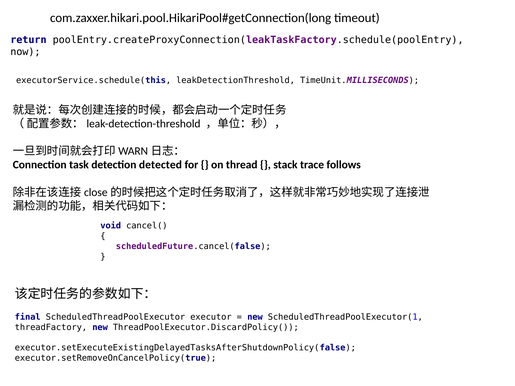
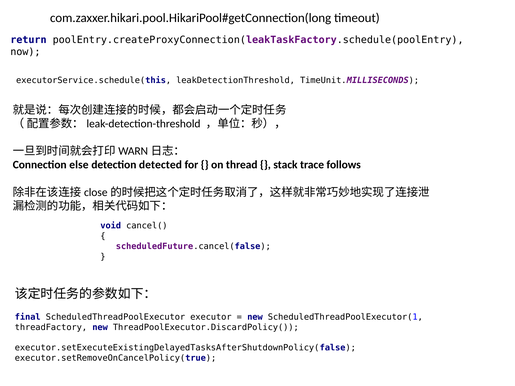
task: task -> else (79, 165)
